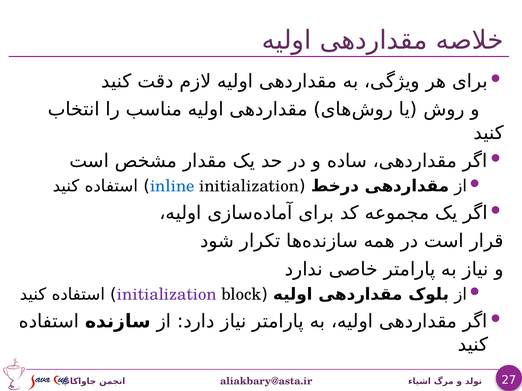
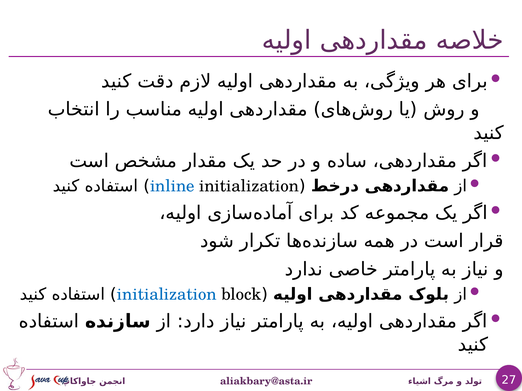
initialization colour: purple -> blue (167, 295)
